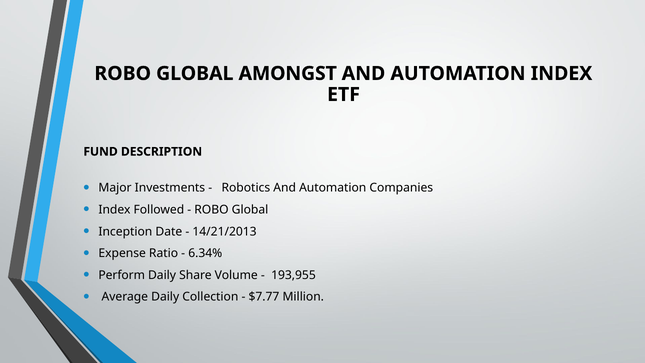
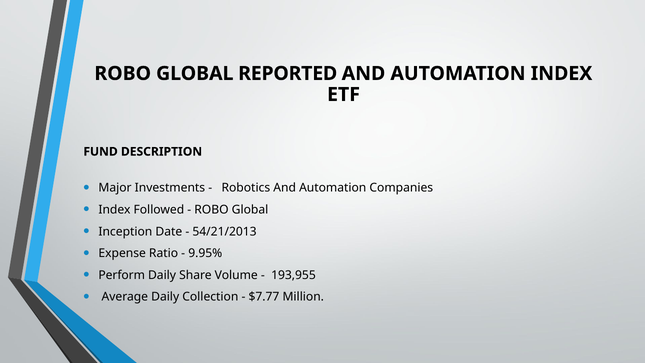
AMONGST: AMONGST -> REPORTED (288, 73)
14/21/2013: 14/21/2013 -> 54/21/2013 (225, 231)
6.34%: 6.34% -> 9.95% (205, 253)
